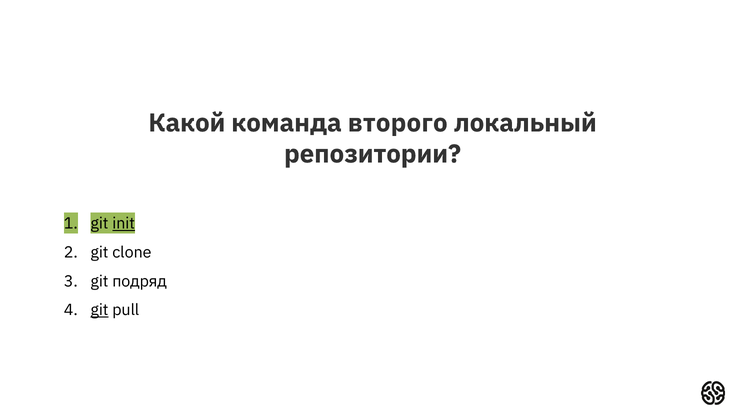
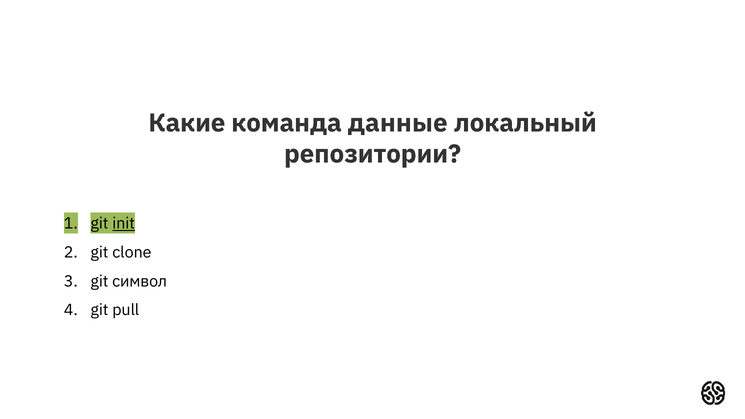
Какой: Какой -> Какие (187, 123)
второго: второго -> данные (398, 123)
подряд: подряд -> символ (140, 281)
git underline: present -> none (99, 310)
